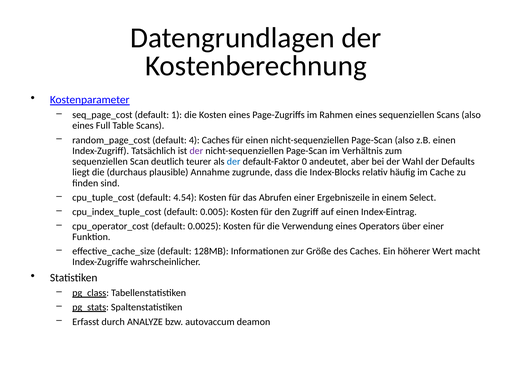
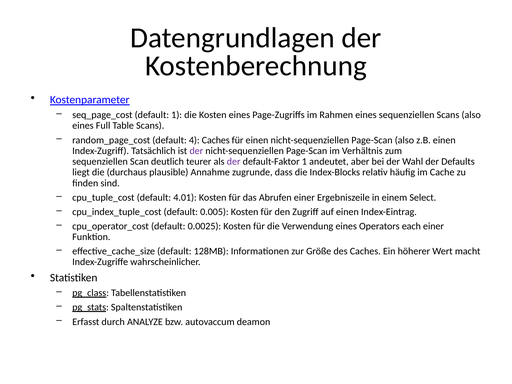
der colour: blue -> purple (234, 162)
default-Faktor 0: 0 -> 1 (304, 162)
4.54: 4.54 -> 4.01 (185, 197)
über: über -> each (411, 226)
